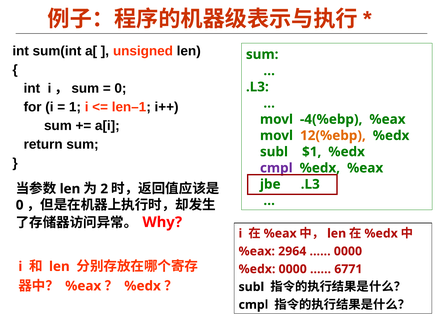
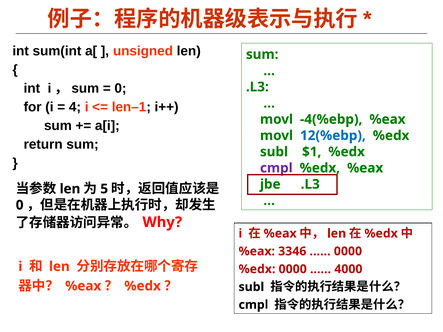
1: 1 -> 4 (75, 107)
12(%ebp colour: orange -> blue (333, 136)
2: 2 -> 5 (104, 189)
2964: 2964 -> 3346 (292, 251)
6771: 6771 -> 4000 (348, 269)
